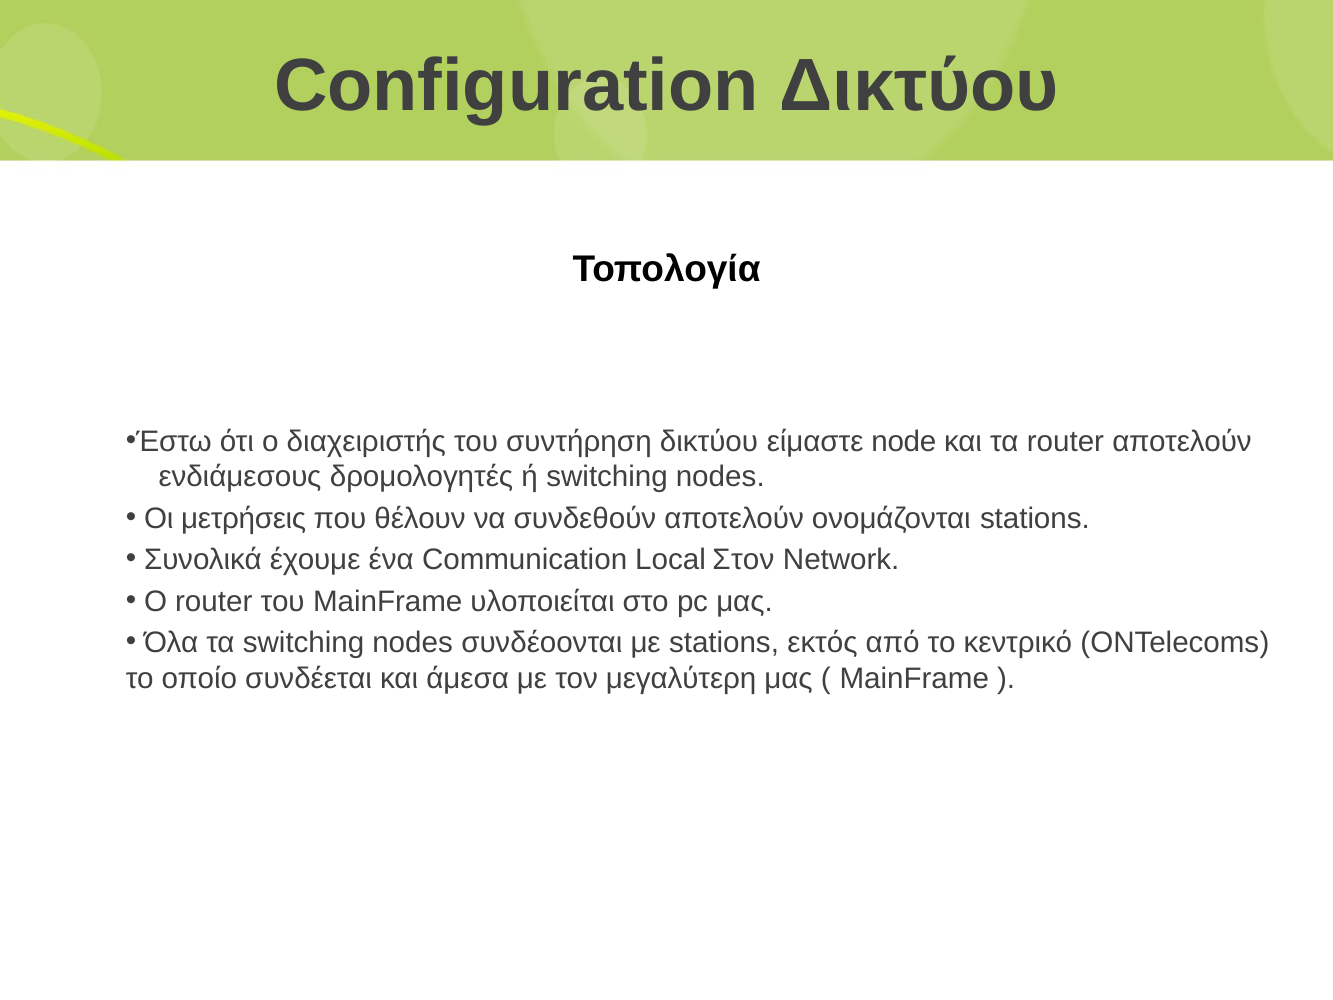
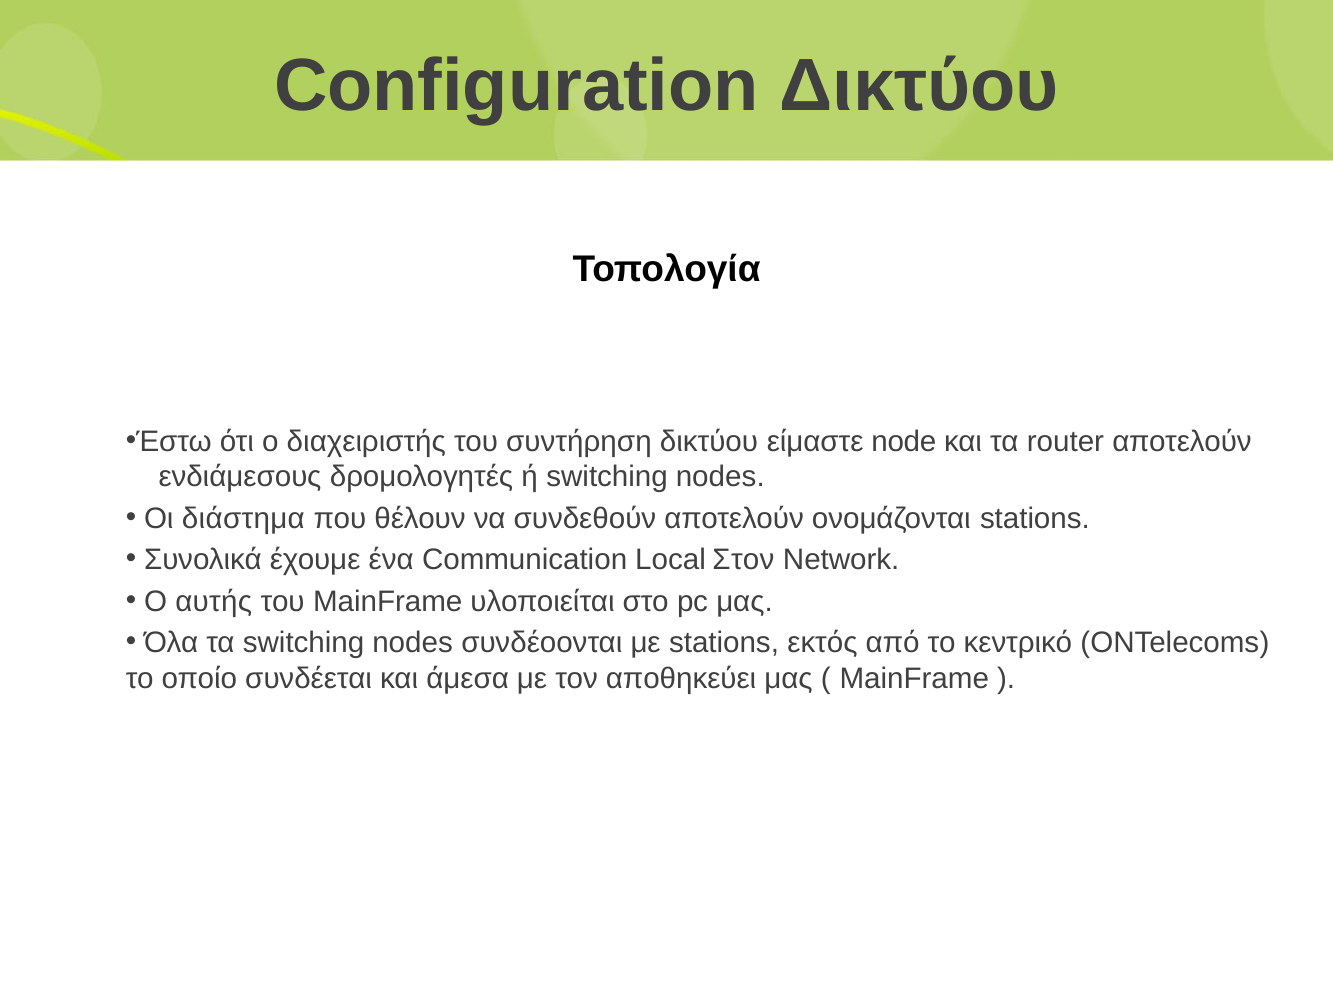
μετρήσεις: μετρήσεις -> διάστημα (243, 518)
Ο router: router -> αυτής (214, 601)
μεγαλύτερη: μεγαλύτερη -> αποθηκεύει (681, 678)
